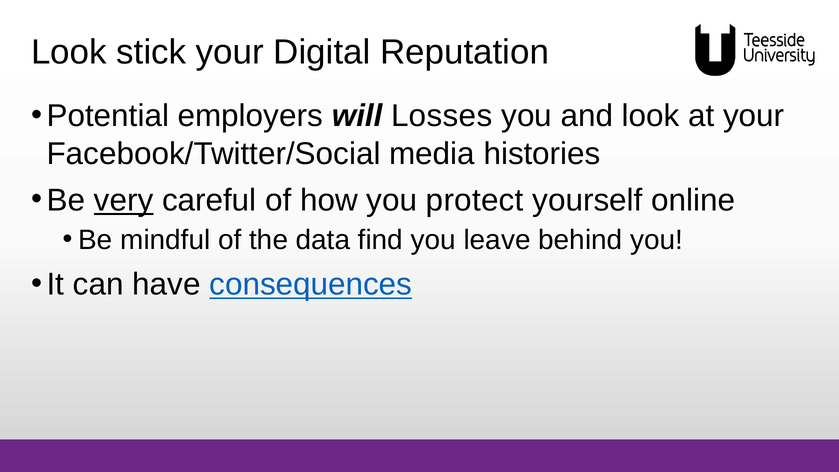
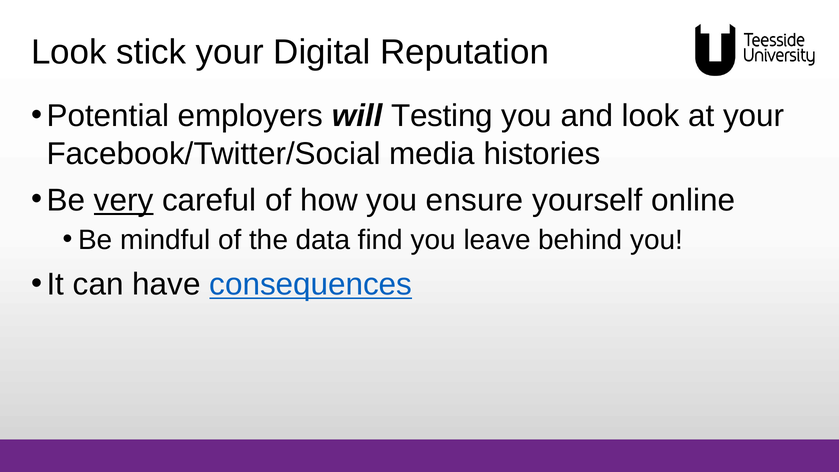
Losses: Losses -> Testing (442, 116)
protect: protect -> ensure (475, 200)
